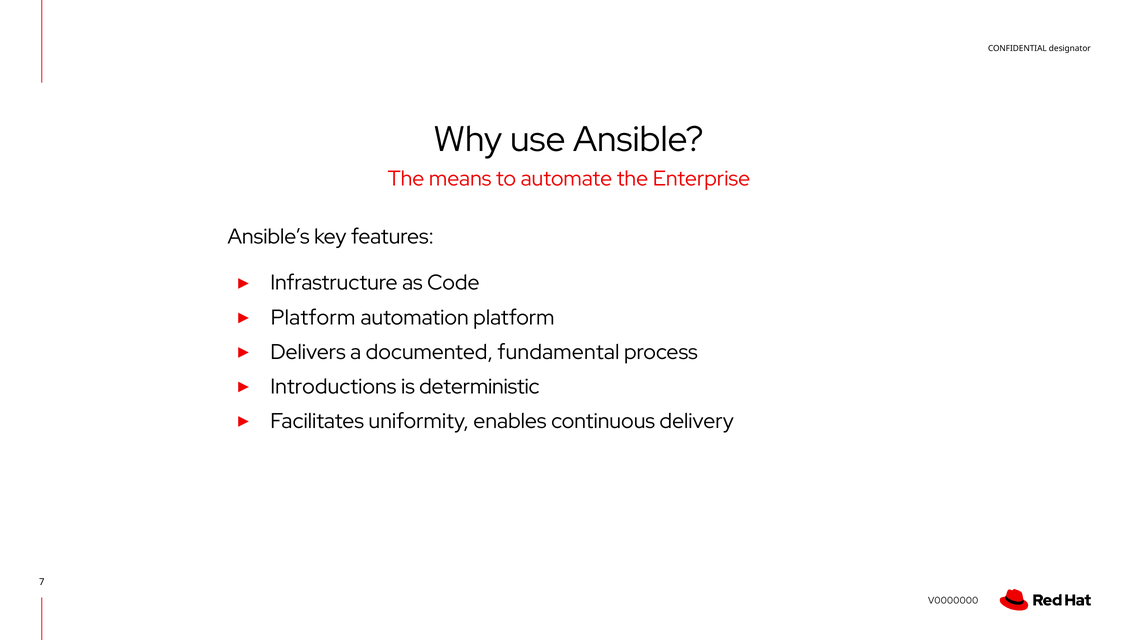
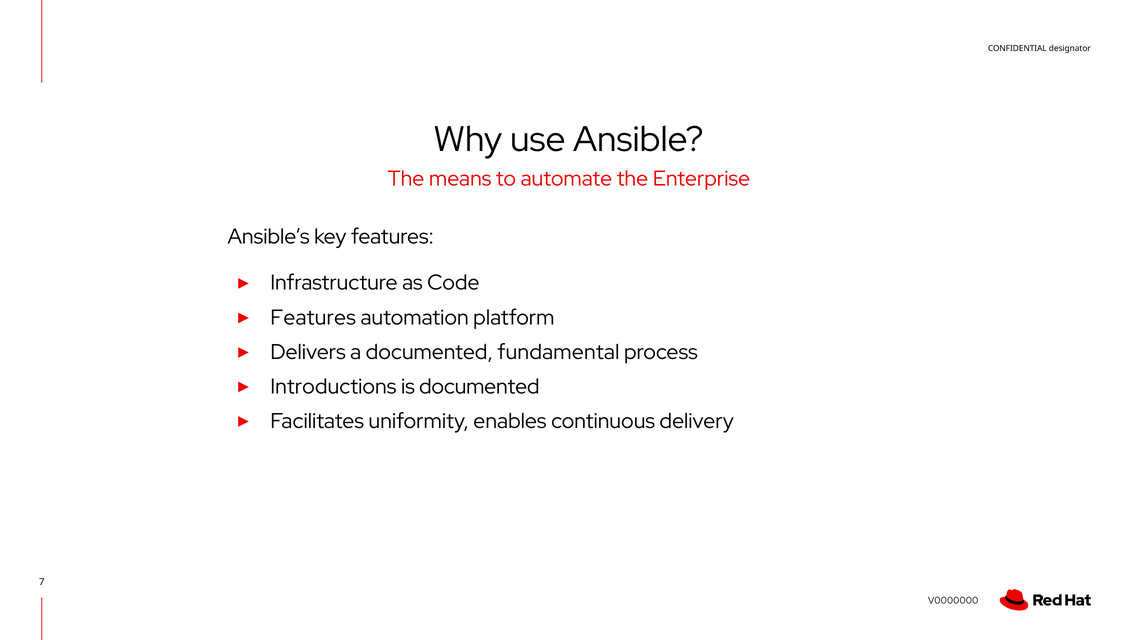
Platform: Platform -> Features (313, 318)
is deterministic: deterministic -> documented (479, 387)
